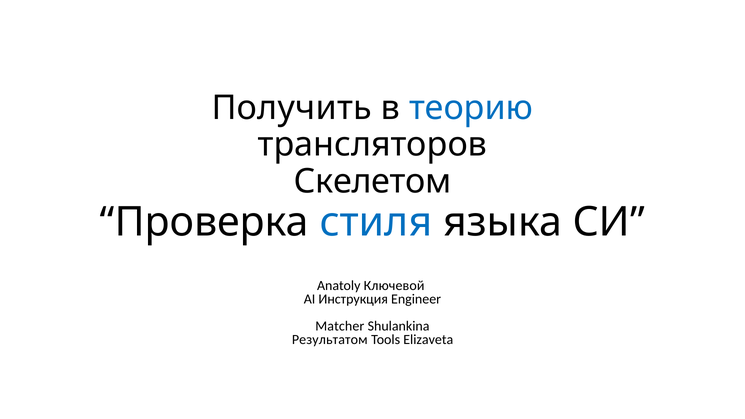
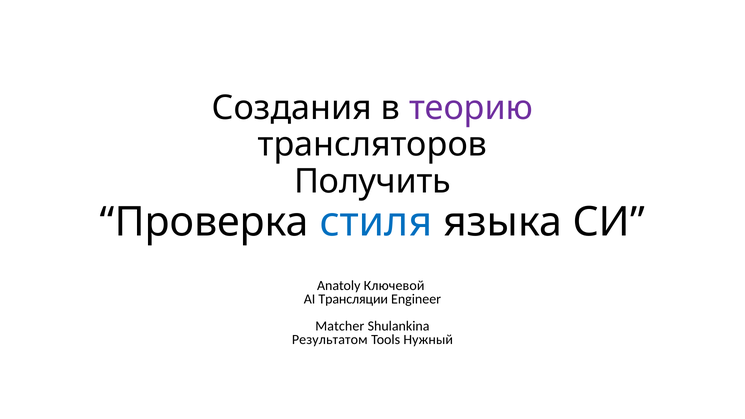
Получить: Получить -> Создания (292, 108)
теорию colour: blue -> purple (471, 108)
Скелетом: Скелетом -> Получить (373, 182)
Инструкция: Инструкция -> Трансляции (353, 299)
Elizaveta: Elizaveta -> Нужный (428, 340)
